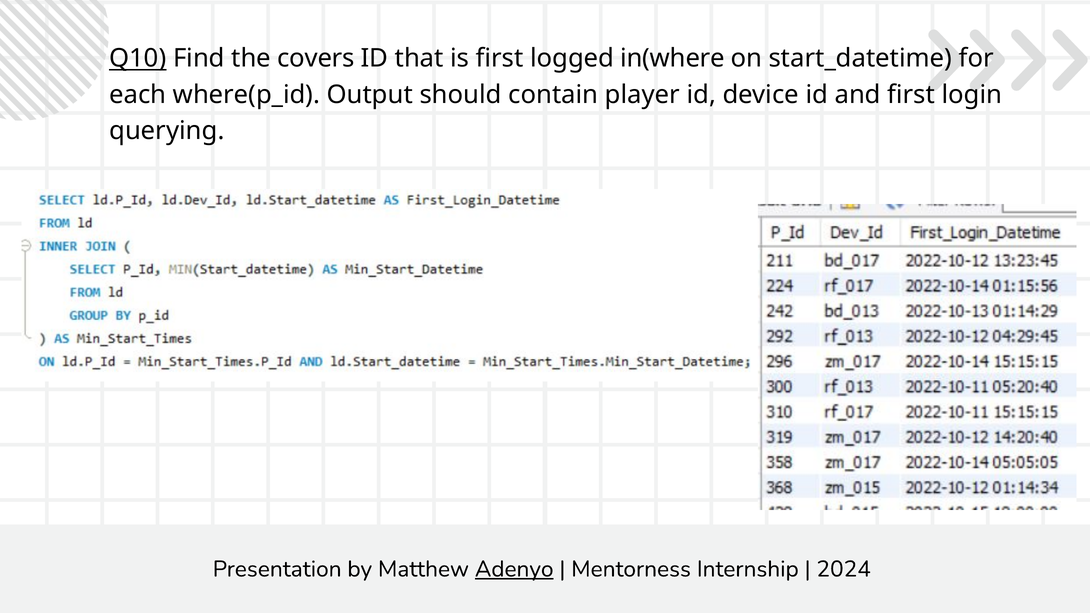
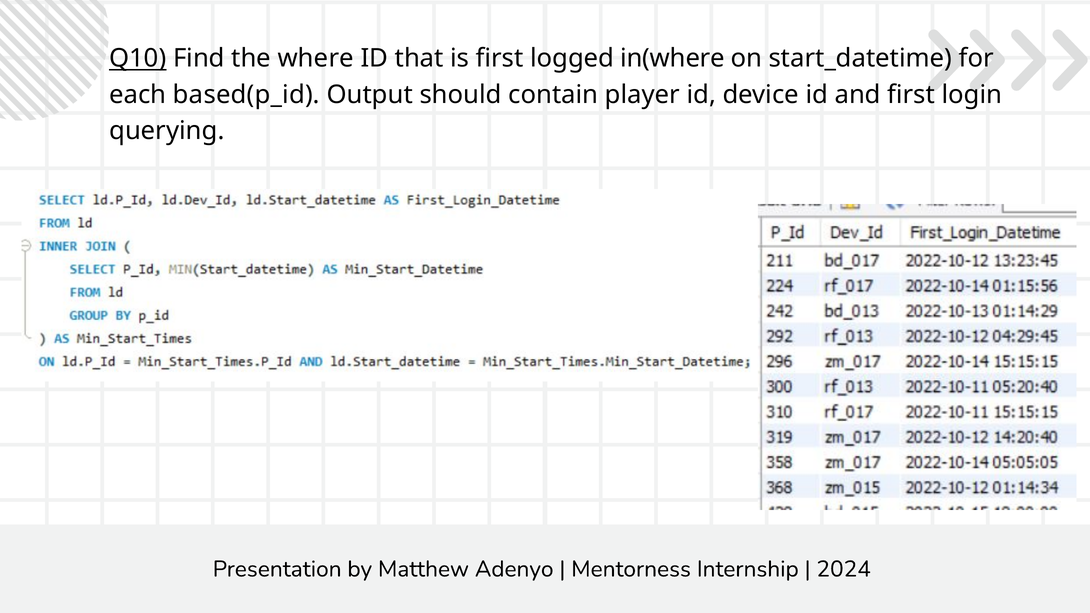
covers: covers -> where (316, 59)
where(p_id: where(p_id -> based(p_id (246, 95)
Adenyo underline: present -> none (514, 569)
